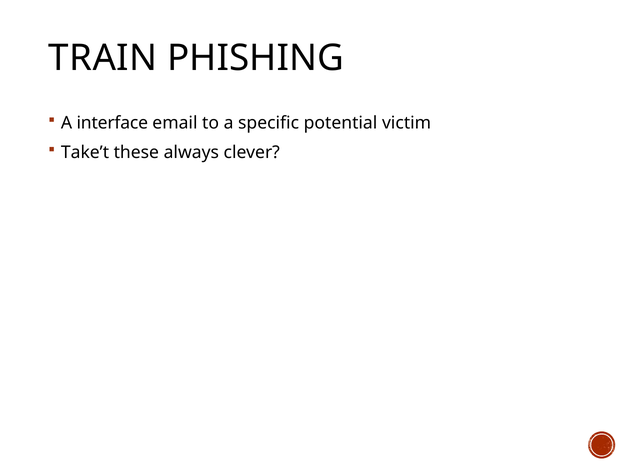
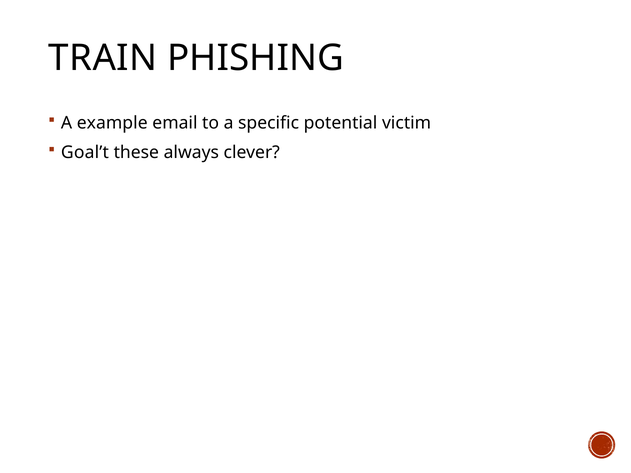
interface: interface -> example (112, 123)
Take’t: Take’t -> Goal’t (85, 152)
